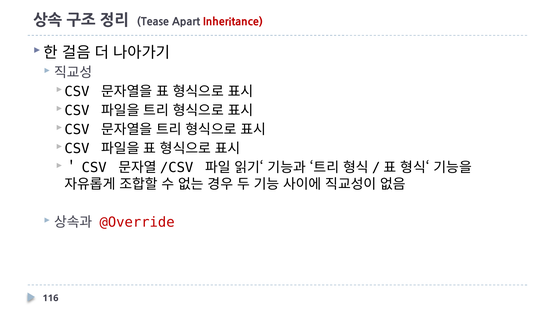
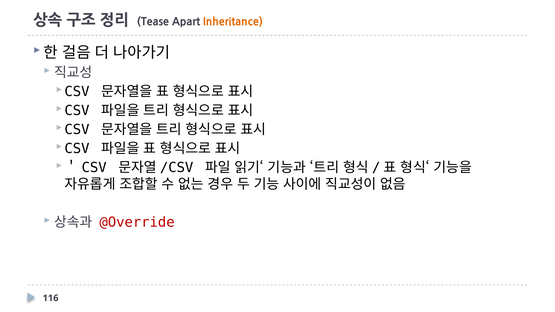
Inheritance colour: red -> orange (233, 22)
